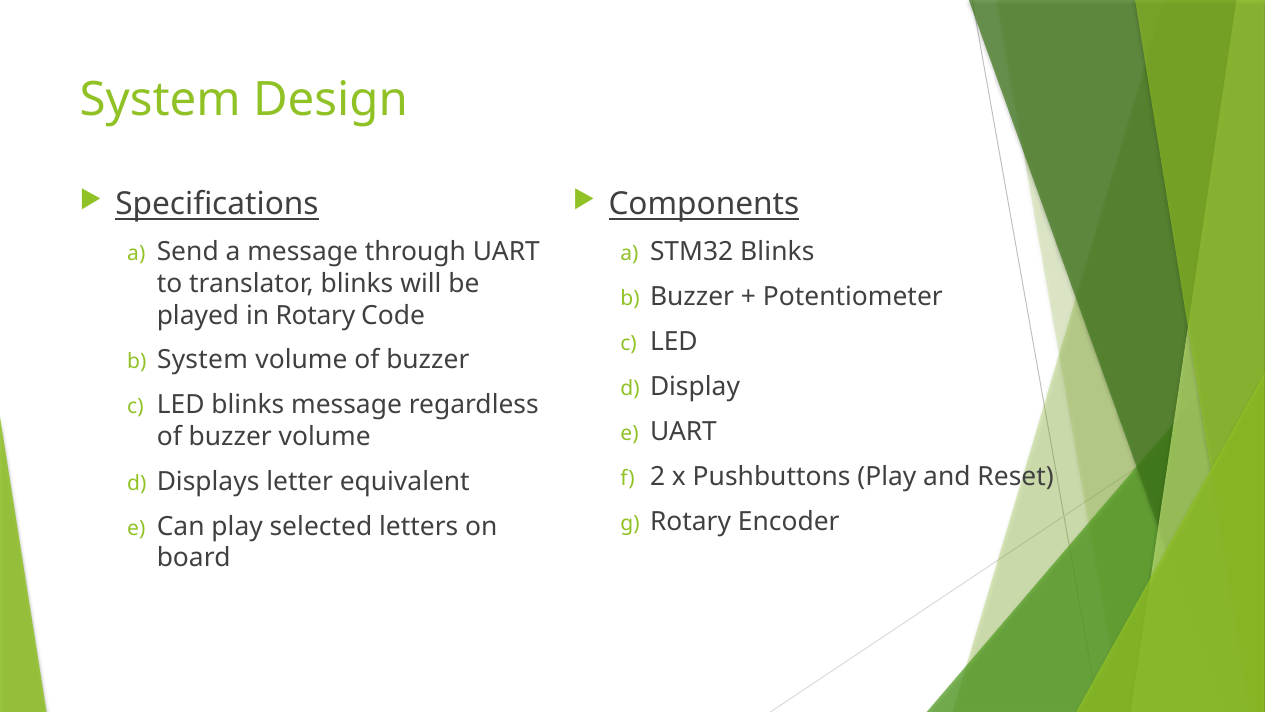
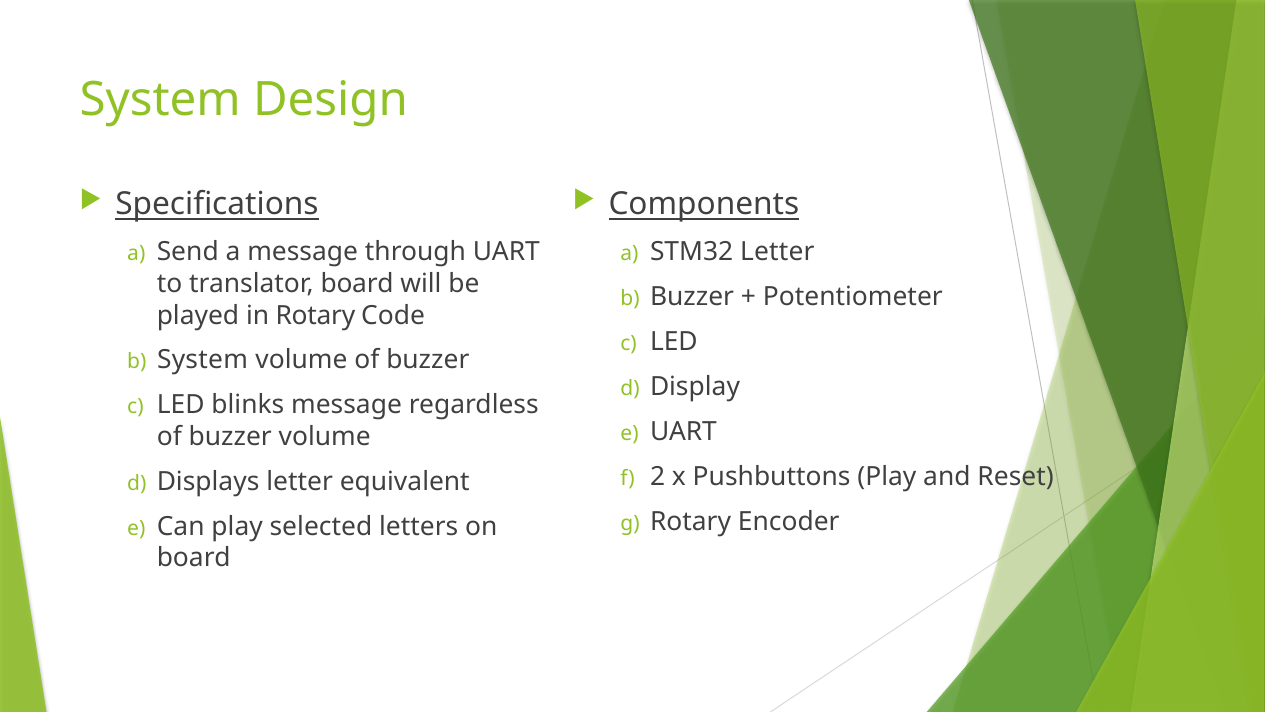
STM32 Blinks: Blinks -> Letter (777, 252)
translator blinks: blinks -> board (357, 283)
